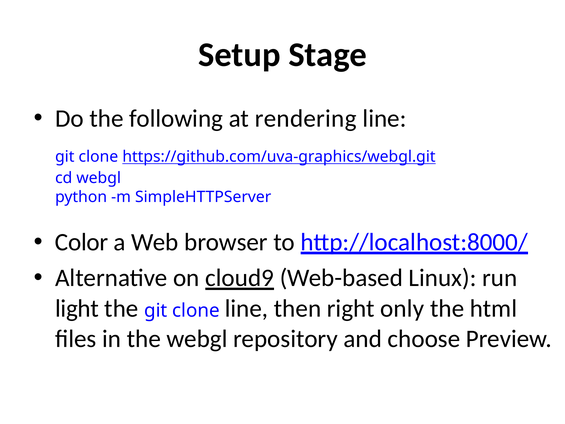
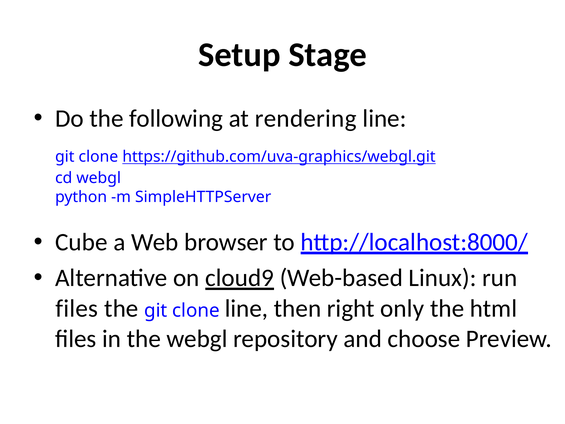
Color: Color -> Cube (81, 242)
light: light -> files (77, 309)
